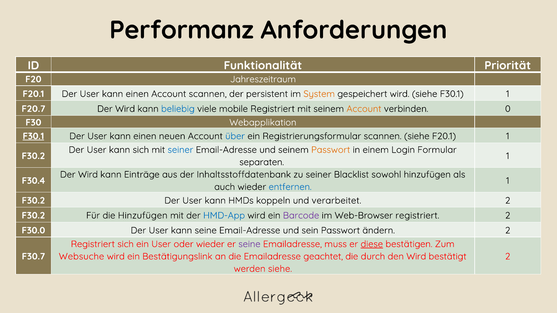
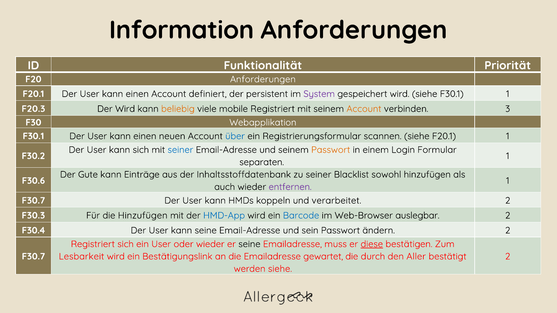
Performanz: Performanz -> Information (182, 30)
F20 Jahreszeitraum: Jahreszeitraum -> Anforderungen (263, 79)
Account scannen: scannen -> definiert (208, 94)
System colour: orange -> purple (319, 94)
F20.7: F20.7 -> F20.3 (33, 109)
beliebig colour: blue -> orange (178, 109)
0: 0 -> 3 (508, 109)
F30.1 underline: present -> none (33, 136)
Wird: Wird -> Gute (88, 175)
F30.4: F30.4 -> F30.6 (33, 181)
entfernen colour: blue -> purple (290, 187)
F30.2: F30.2 -> F30.7 (33, 201)
F30.2: F30.2 -> F30.3 (33, 216)
Barcode colour: purple -> blue (301, 216)
Web-Browser registriert: registriert -> auslegbar (417, 216)
F30.0: F30.0 -> F30.4 (33, 231)
seine colour: purple -> black (249, 244)
Websuche: Websuche -> Lesbarkeit (81, 257)
geachtet: geachtet -> gewartet (323, 257)
den Wird: Wird -> Aller (416, 257)
